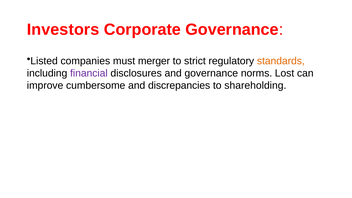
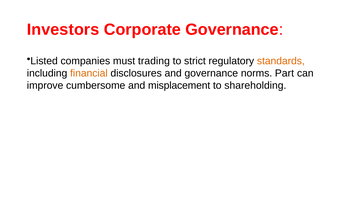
merger: merger -> trading (154, 61)
financial colour: purple -> orange (89, 73)
Lost: Lost -> Part (284, 73)
discrepancies: discrepancies -> misplacement (179, 85)
